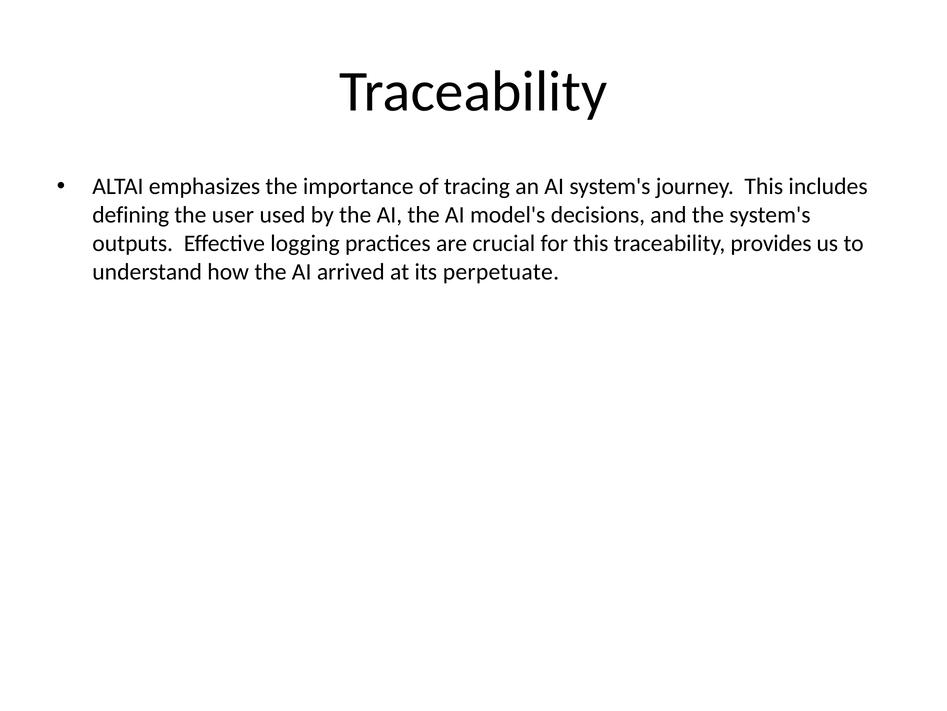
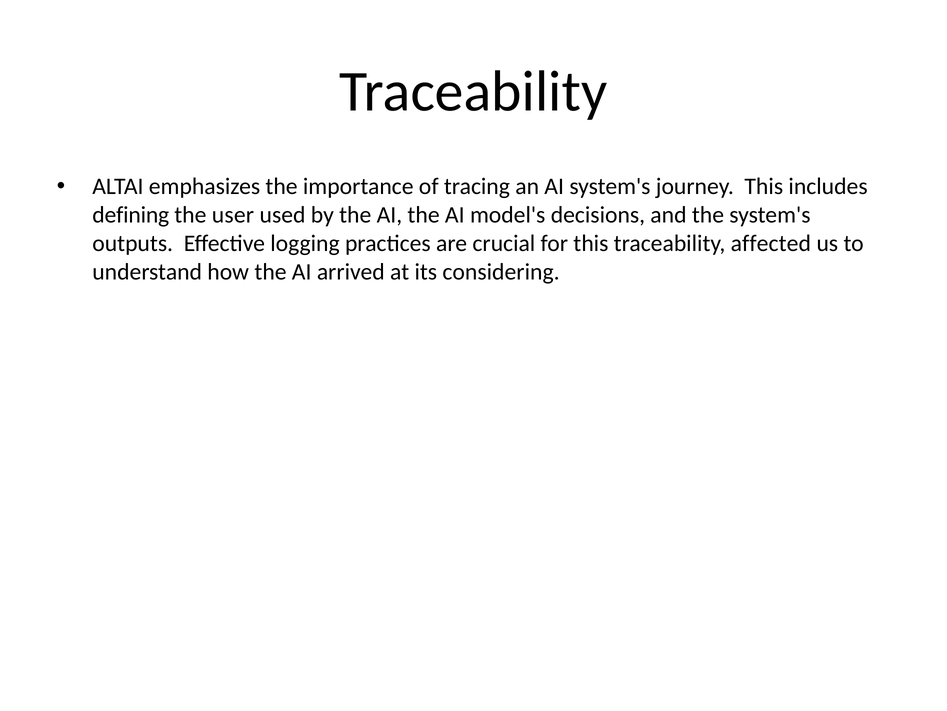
provides: provides -> affected (771, 243)
perpetuate: perpetuate -> considering (501, 272)
